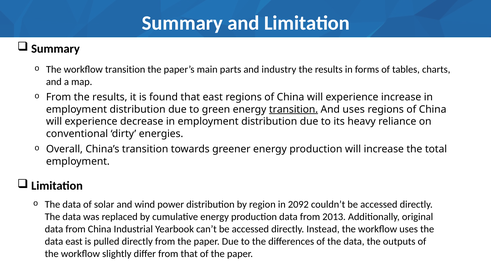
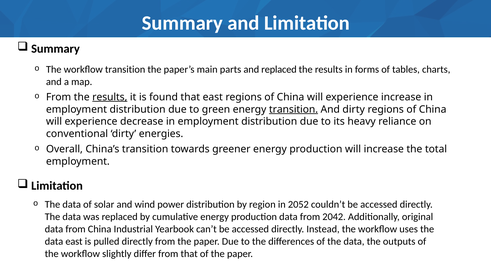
and industry: industry -> replaced (279, 70)
results underline: none -> present (110, 97)
And uses: uses -> dirty (354, 109)
2092: 2092 -> 2052 (298, 205)
2013: 2013 -> 2042 (334, 217)
